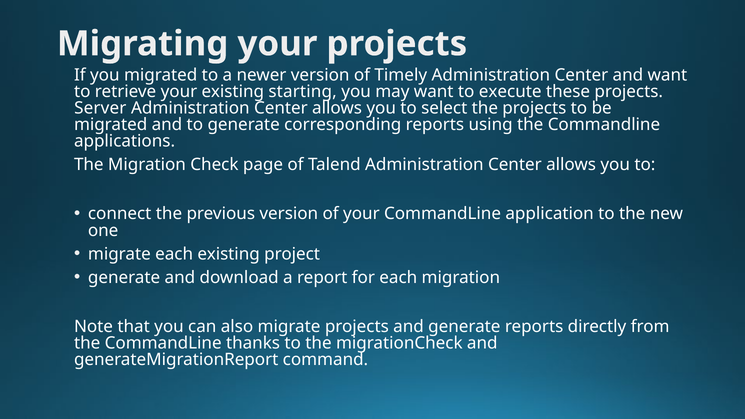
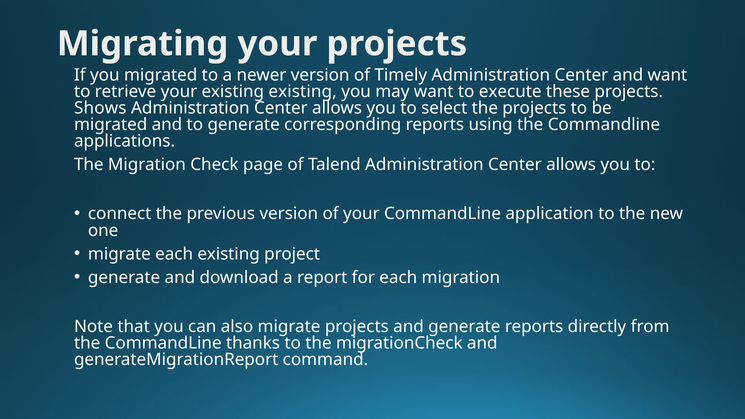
existing starting: starting -> existing (303, 92)
Server: Server -> Shows (100, 108)
